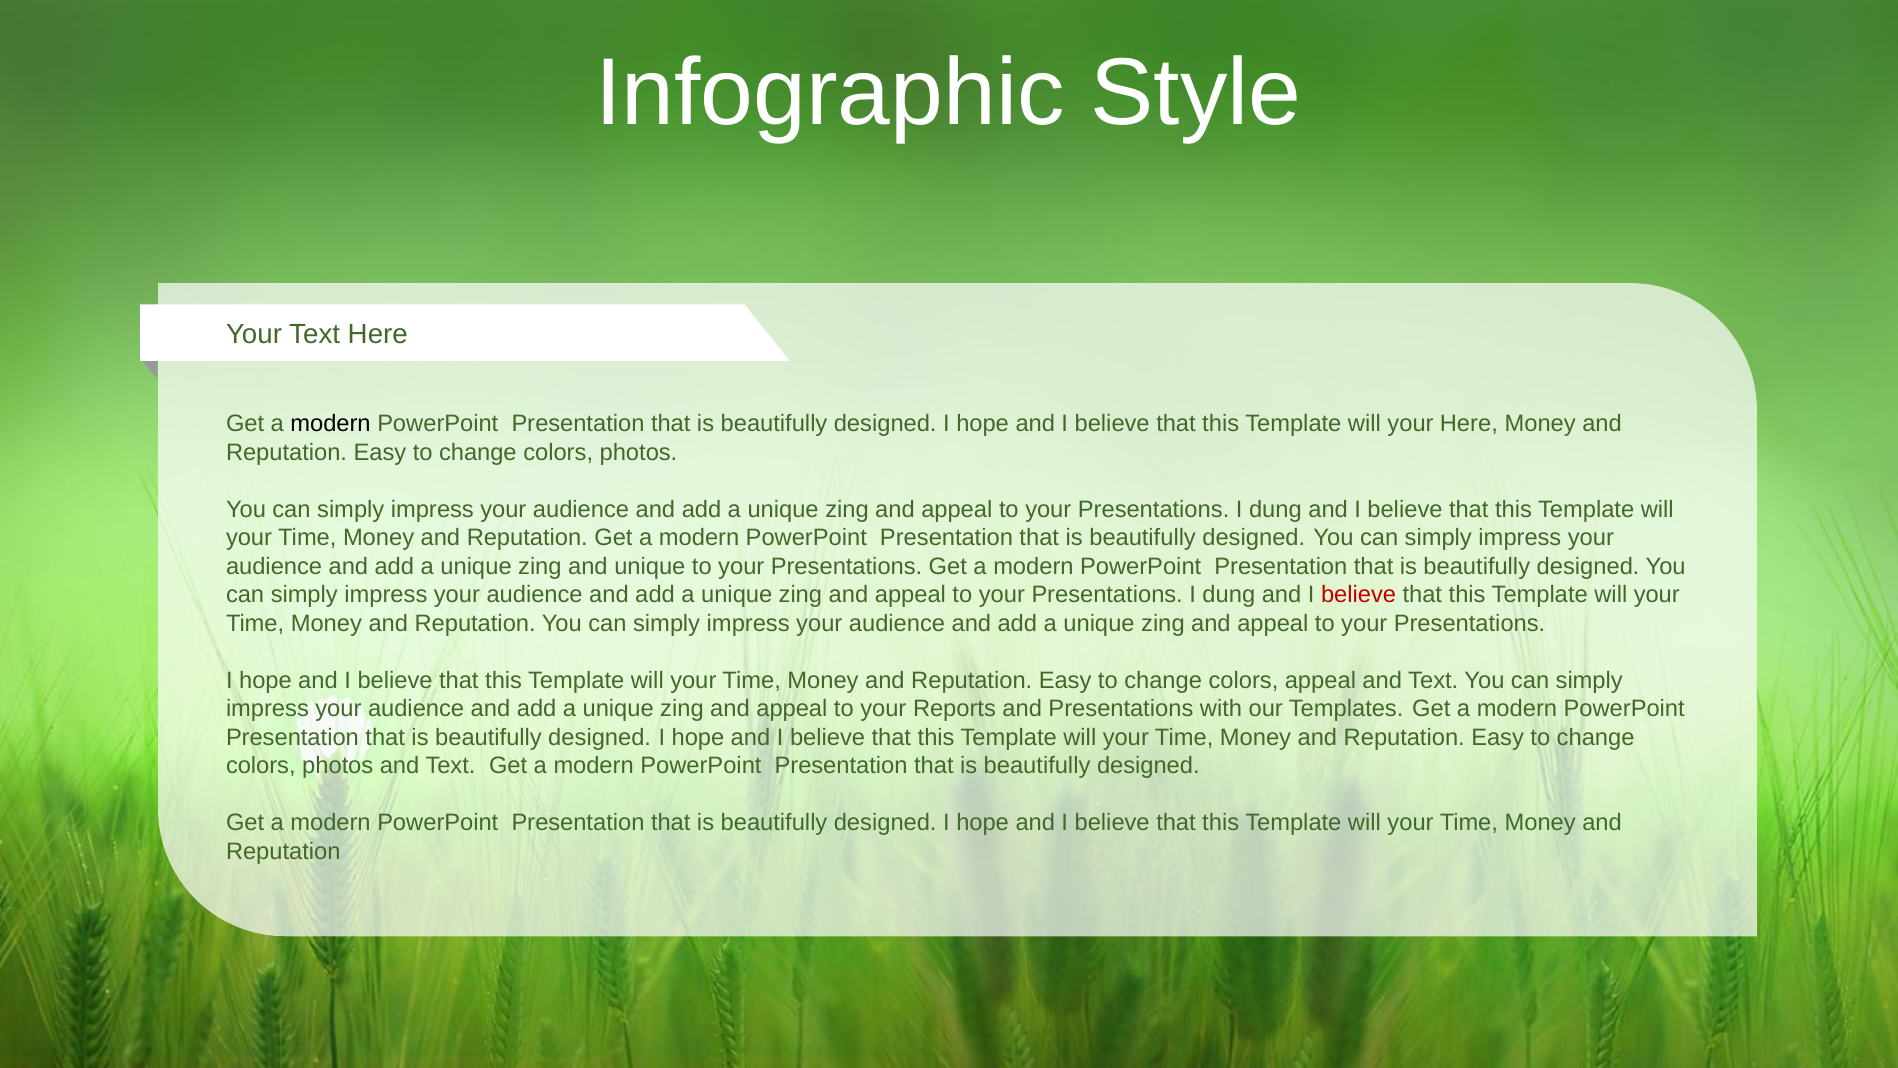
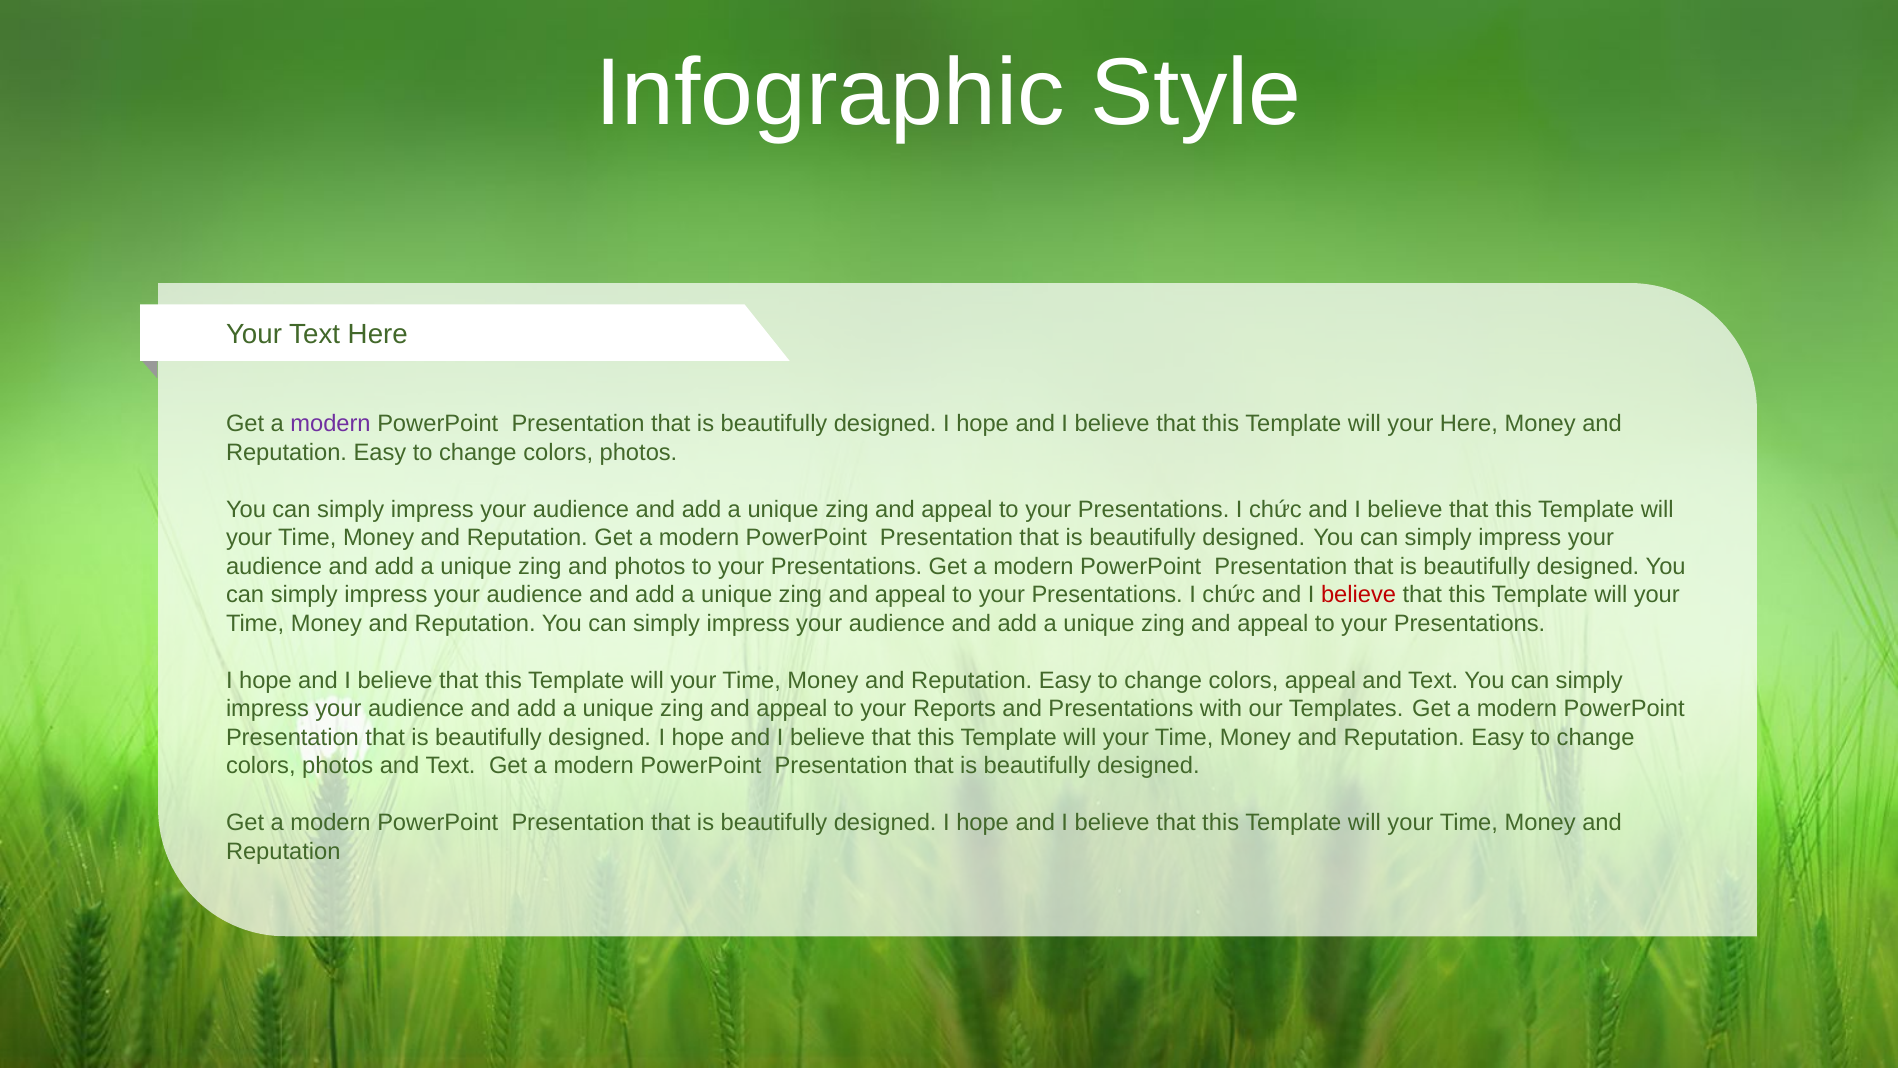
modern colour: black -> purple (331, 424)
dung: dung -> chức (1275, 509)
and unique: unique -> photos (650, 566)
dung: dung -> chức (1229, 595)
